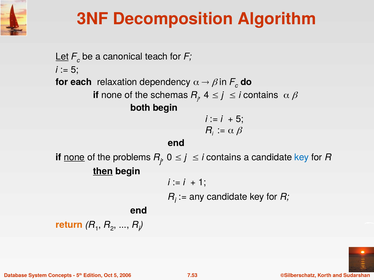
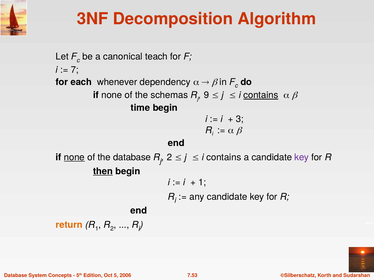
Let underline: present -> none (62, 57)
5: 5 -> 7 (75, 70)
relaxation: relaxation -> whenever (117, 82)
4: 4 -> 9 (206, 95)
contains underline: none -> present (261, 95)
both: both -> time (140, 108)
5: 5 -> 3 (240, 119)
the problems: problems -> database (132, 158)
0: 0 -> 2 (169, 158)
key colour: blue -> purple (302, 158)
